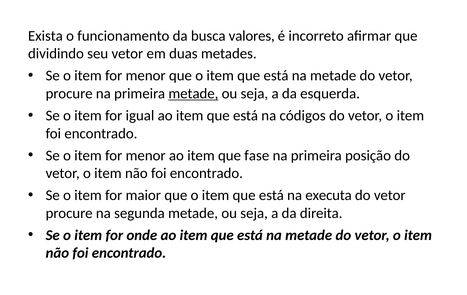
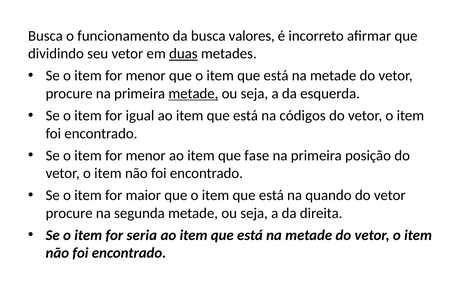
Exista: Exista -> Busca (45, 36)
duas underline: none -> present (183, 54)
executa: executa -> quando (328, 195)
onde: onde -> seria (142, 235)
